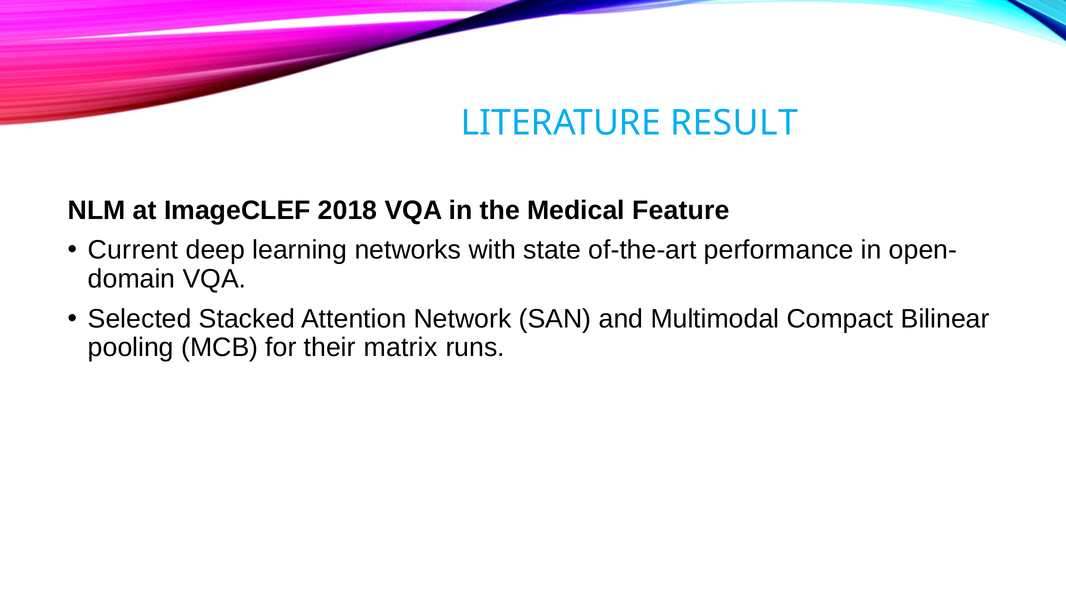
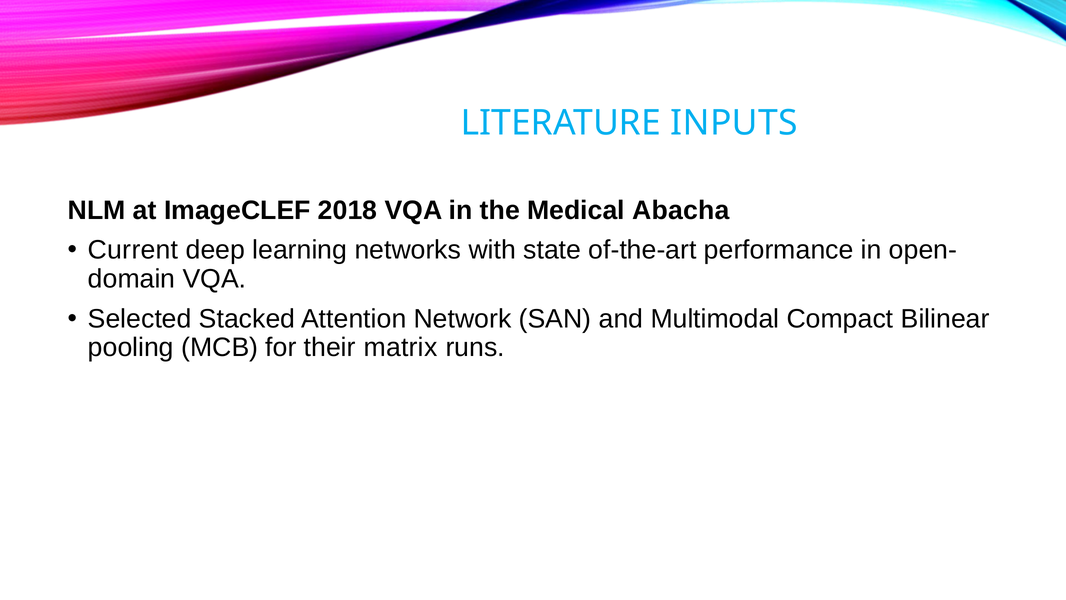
RESULT: RESULT -> INPUTS (734, 123)
Feature: Feature -> Abacha (681, 210)
